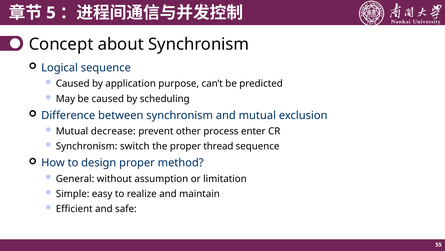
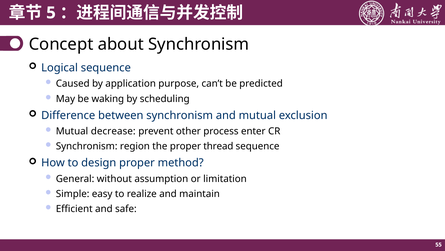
be caused: caused -> waking (108, 99)
switch: switch -> region (135, 146)
